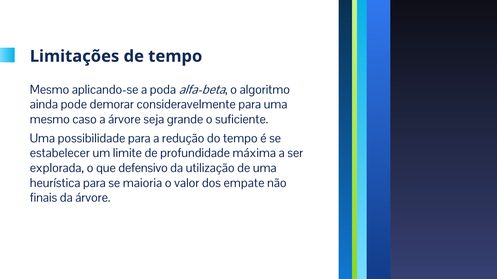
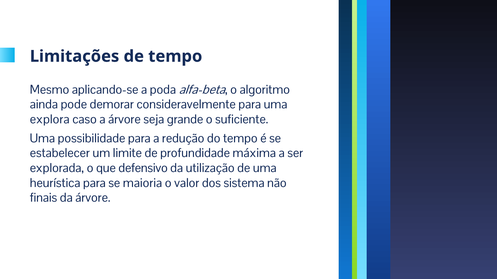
mesmo: mesmo -> explora (50, 120)
empate: empate -> sistema (244, 183)
